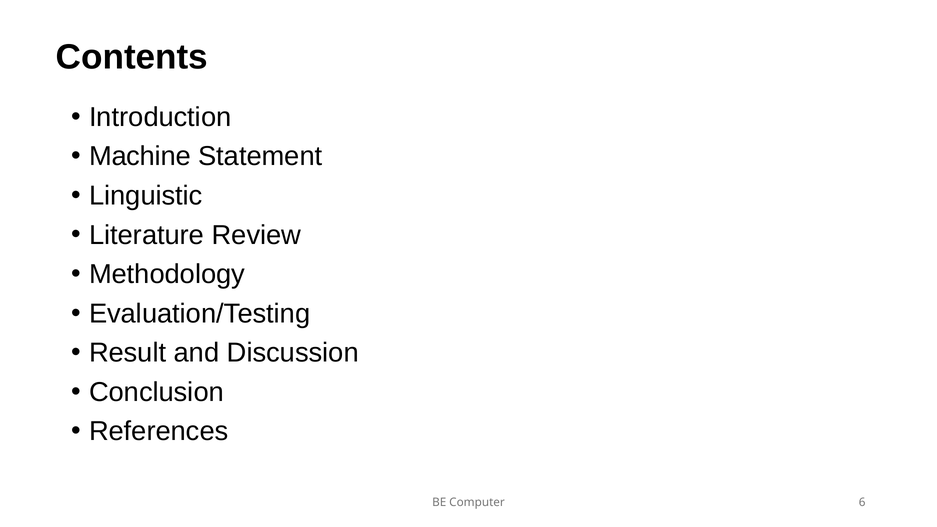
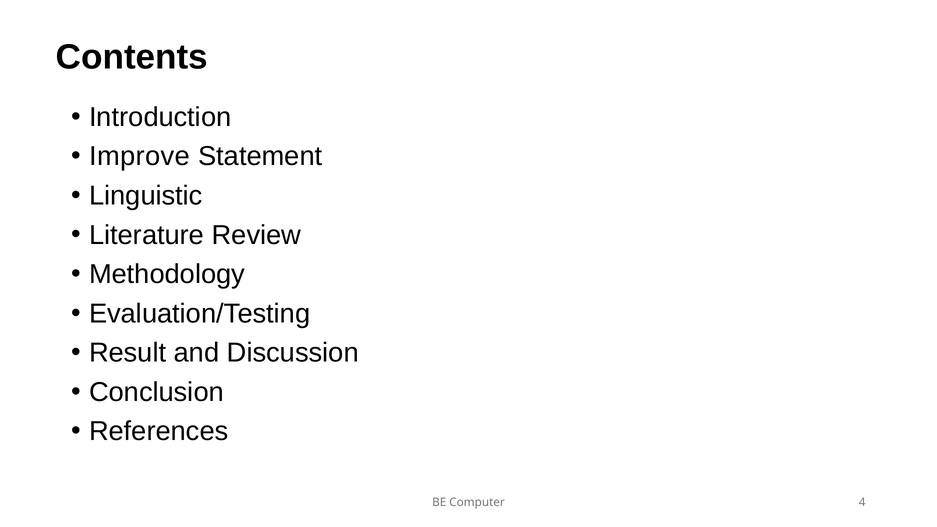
Machine: Machine -> Improve (140, 156)
6: 6 -> 4 (862, 502)
